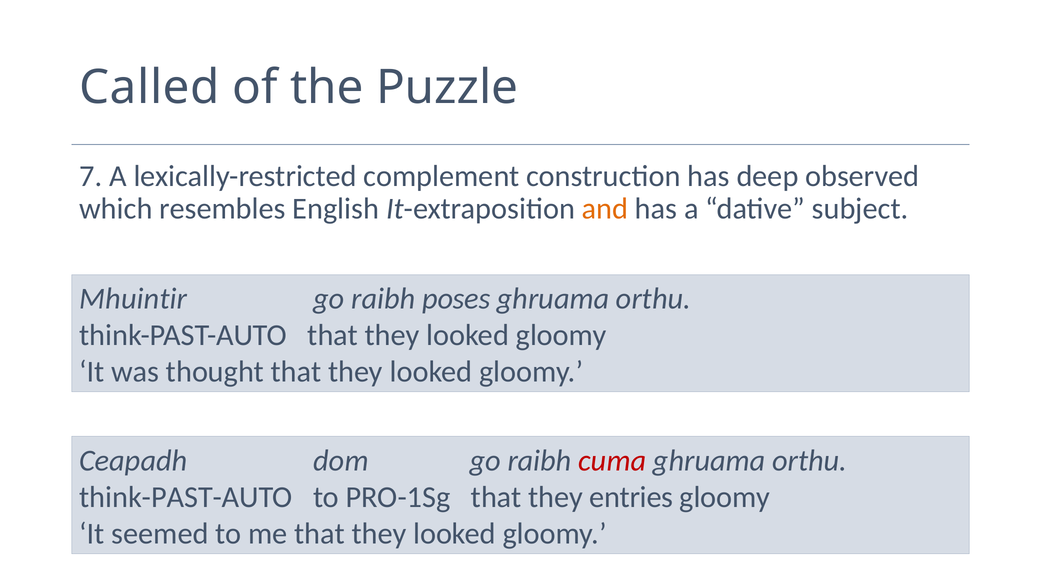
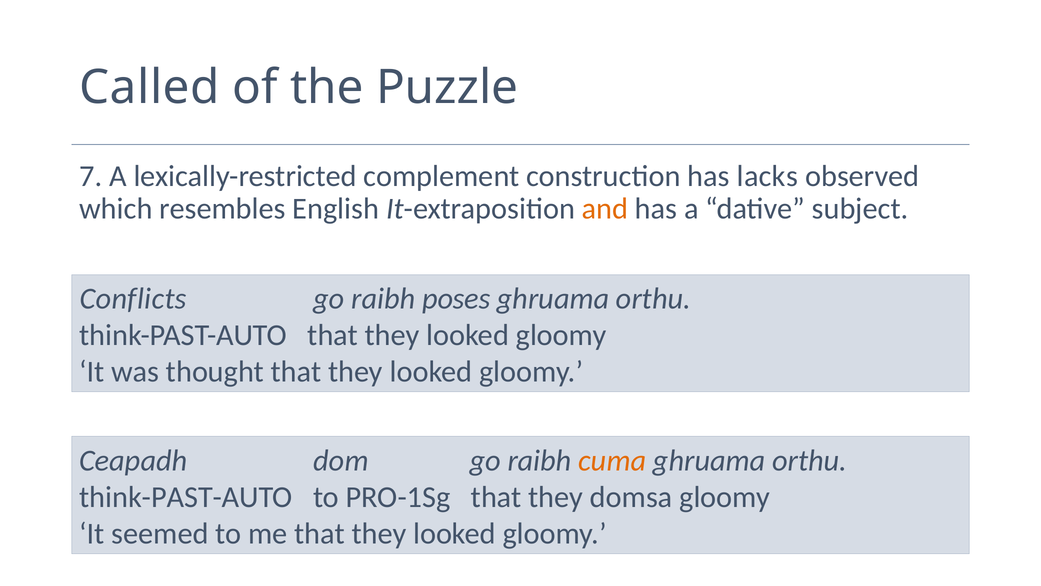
deep: deep -> lacks (767, 176)
Mhuintir: Mhuintir -> Conflicts (133, 299)
cuma colour: red -> orange (612, 460)
entries: entries -> domsa (631, 497)
